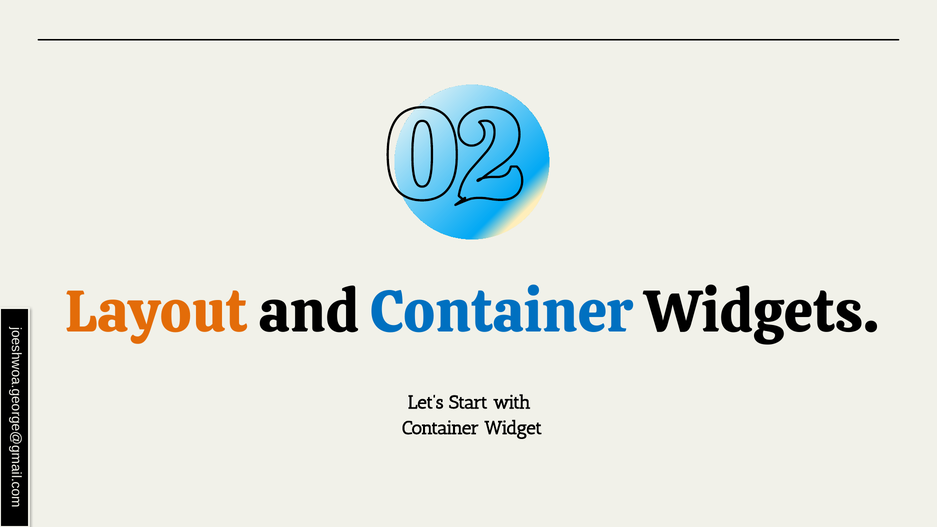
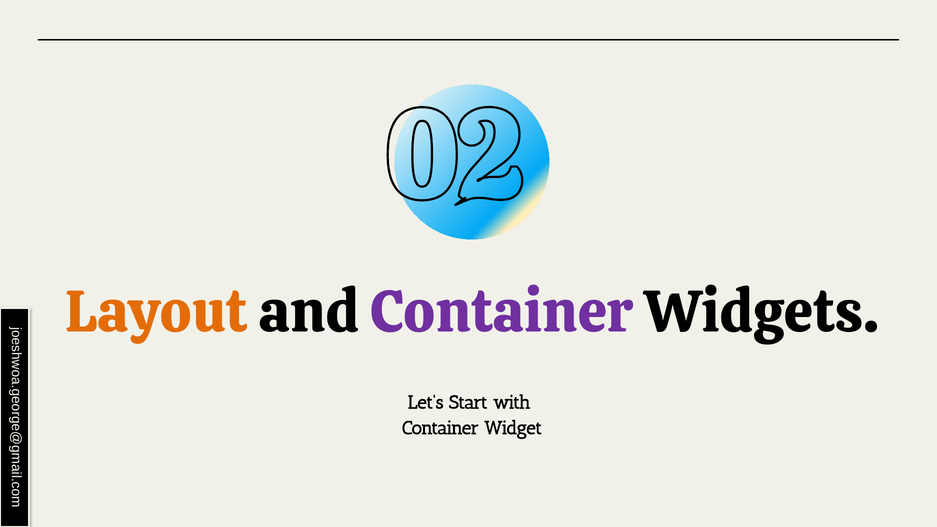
Container colour: blue -> purple (502, 312)
